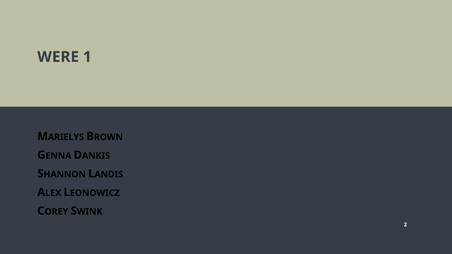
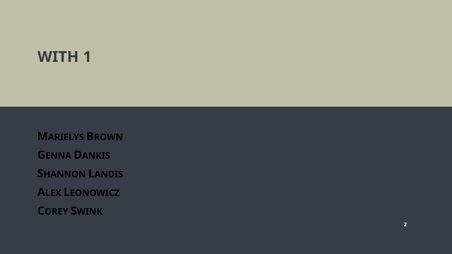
WERE: WERE -> WITH (58, 57)
